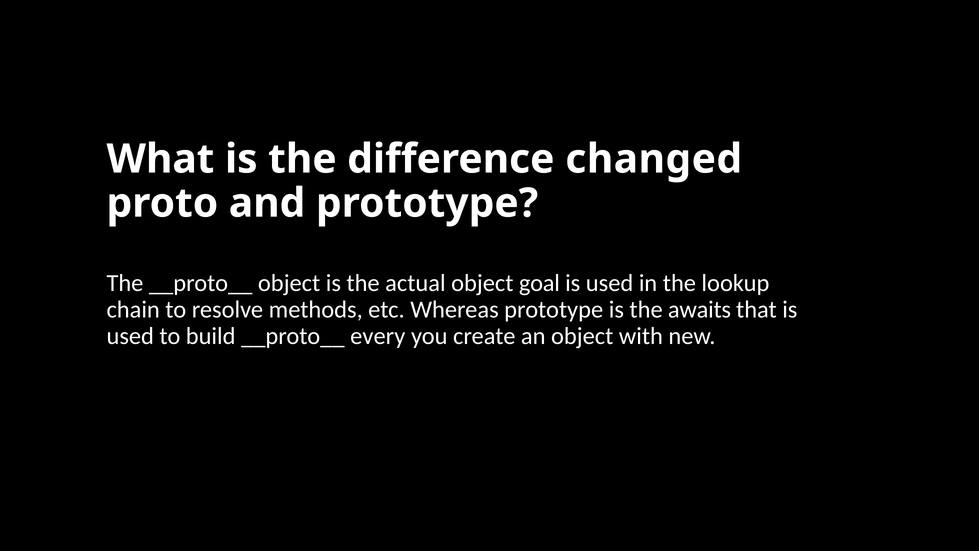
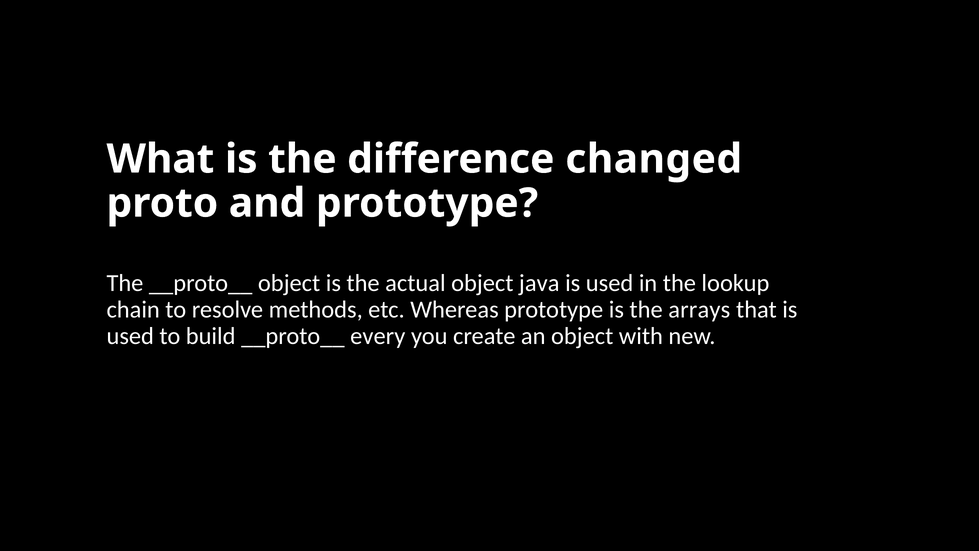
goal: goal -> java (539, 283)
awaits: awaits -> arrays (699, 309)
